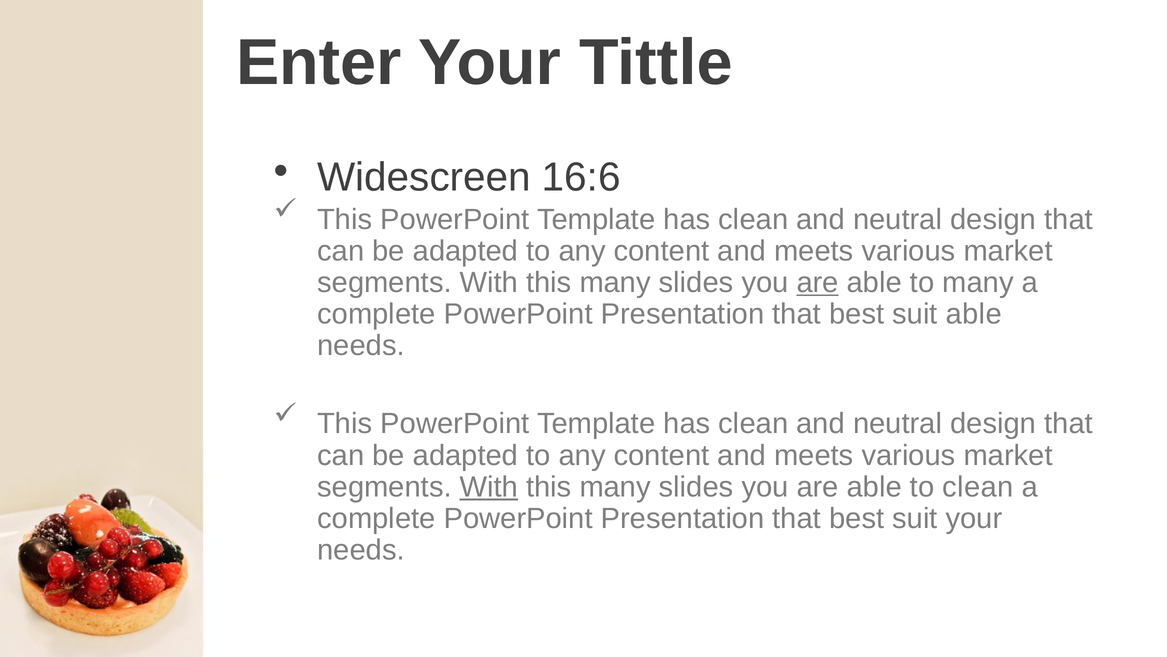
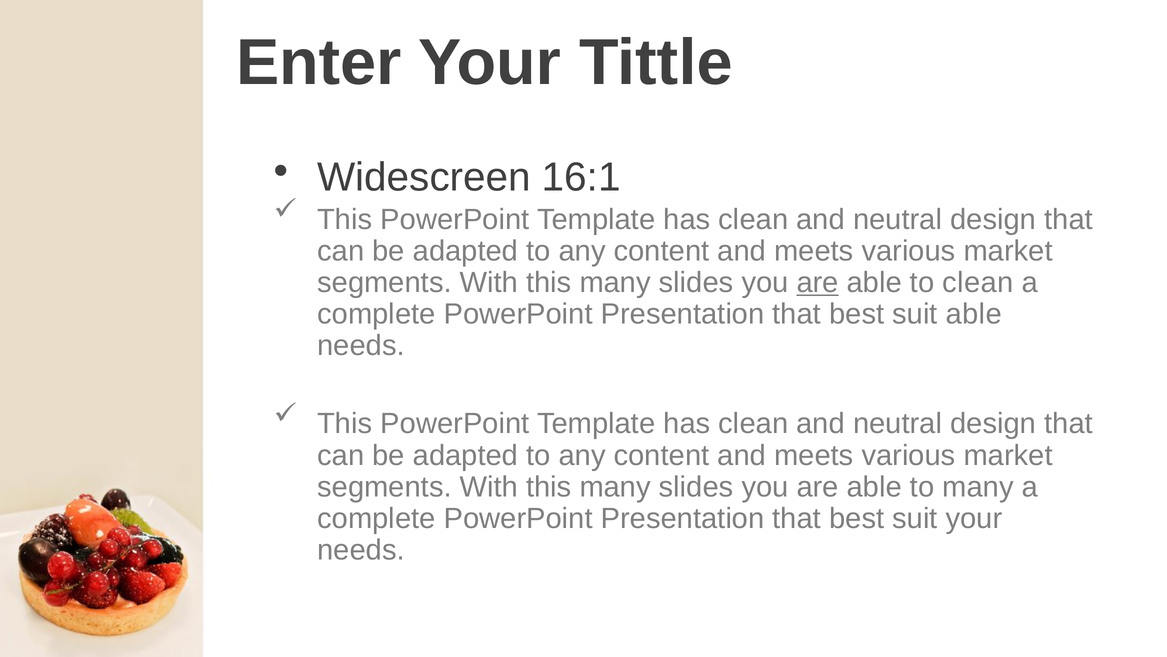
16:6: 16:6 -> 16:1 (581, 177)
to many: many -> clean (978, 282)
With underline: present -> none (489, 487)
to clean: clean -> many (978, 487)
